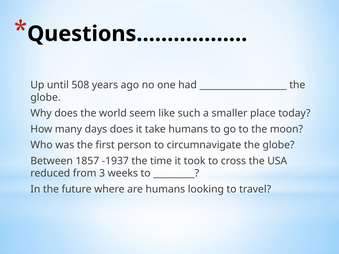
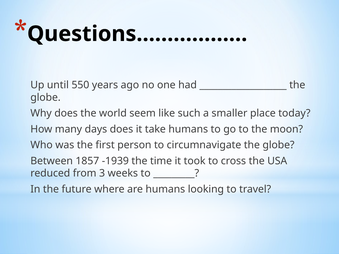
508: 508 -> 550 (80, 85)
-1937: -1937 -> -1939 (115, 161)
